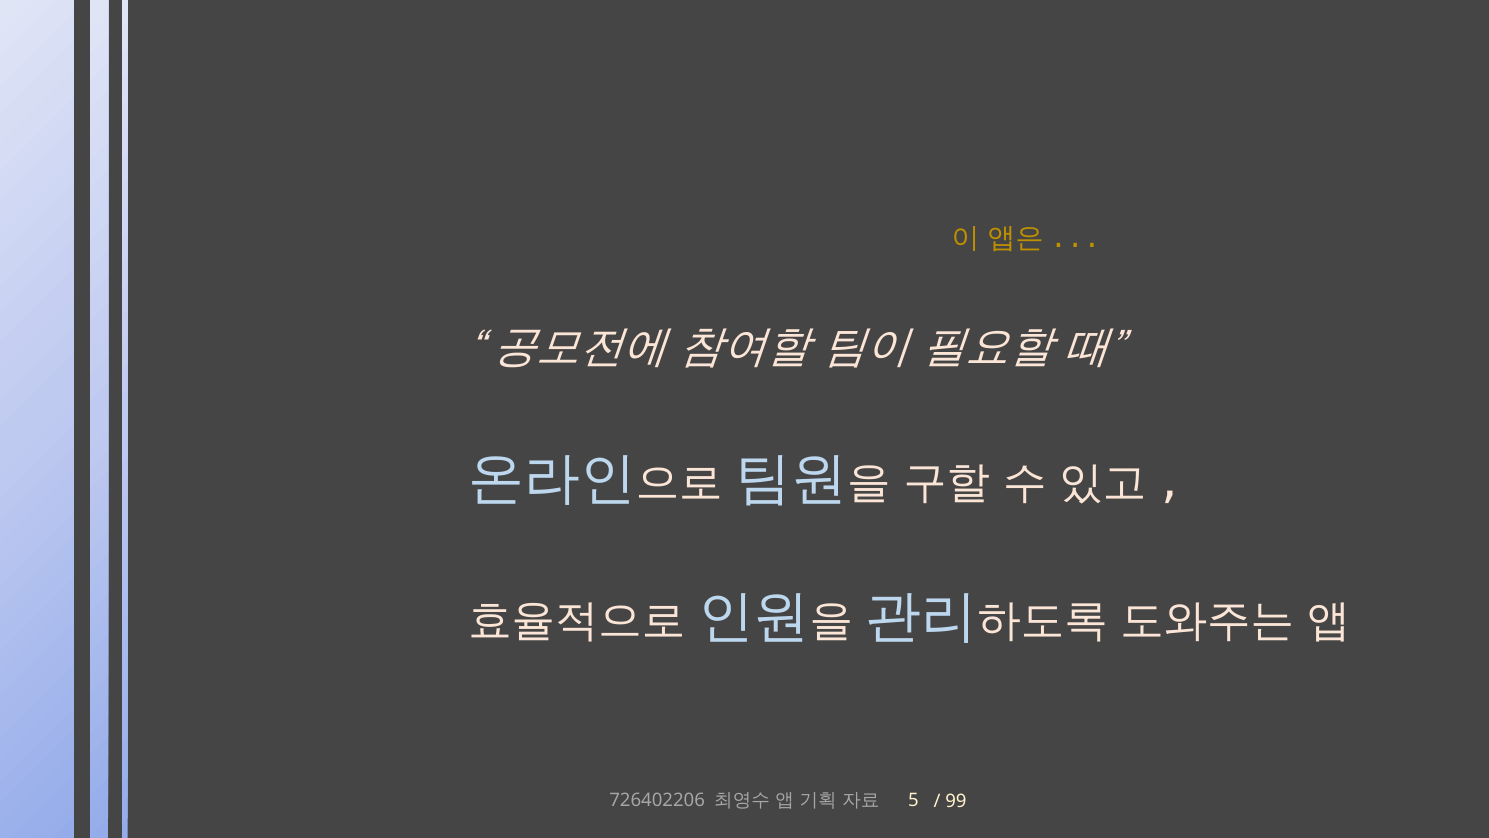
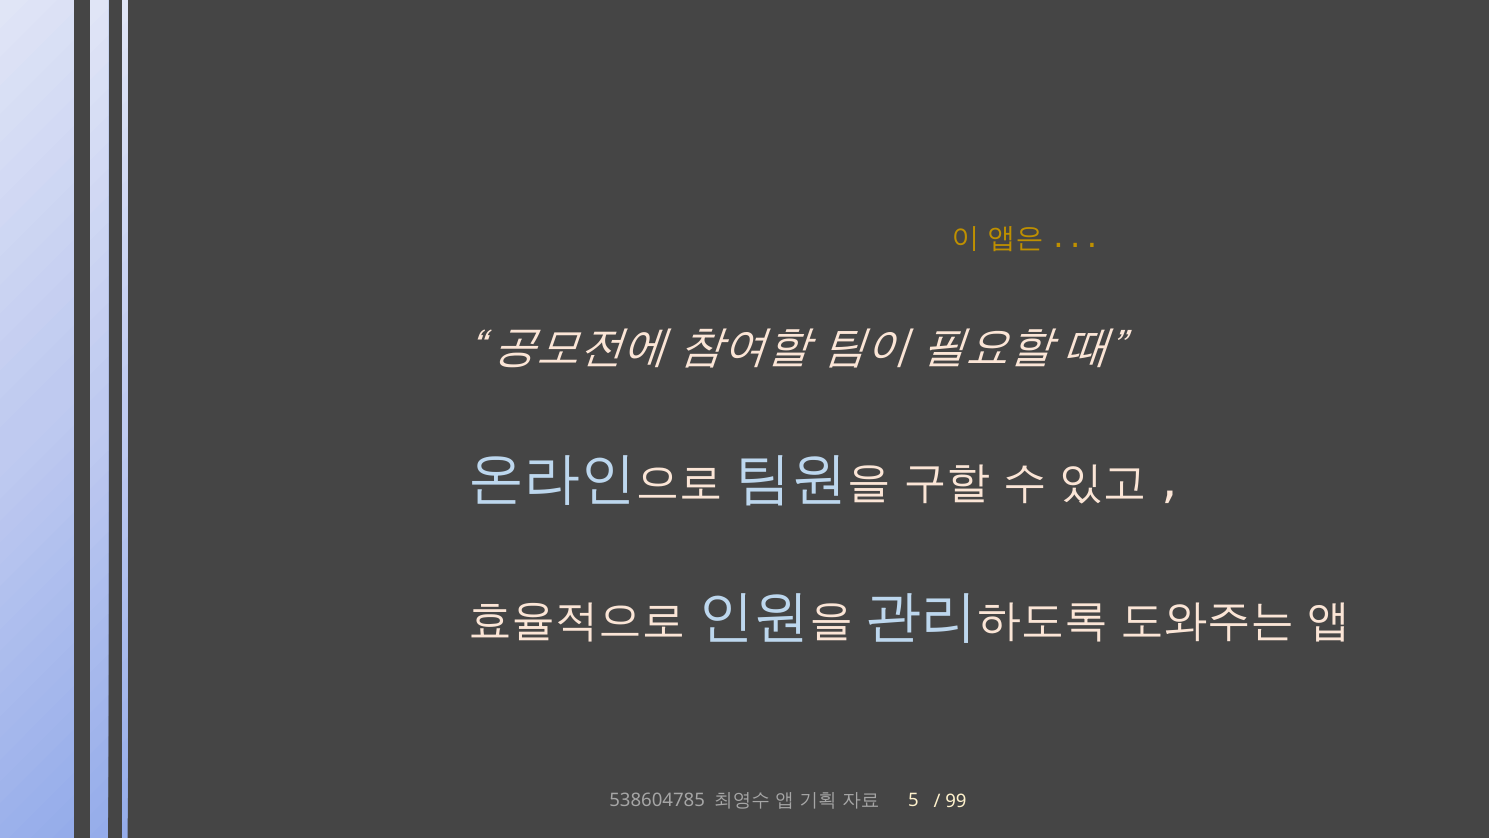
726402206: 726402206 -> 538604785 (657, 800)
